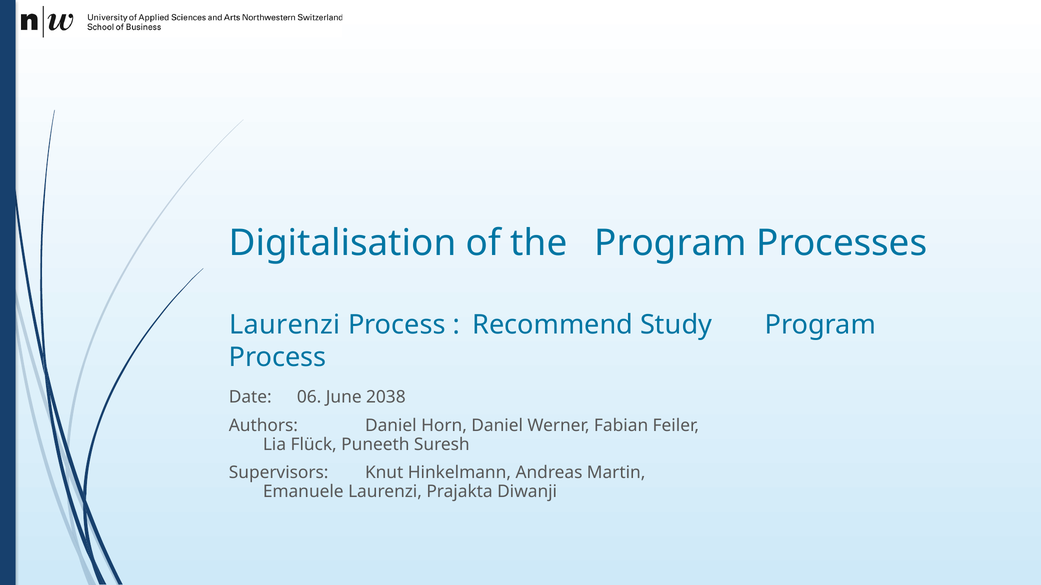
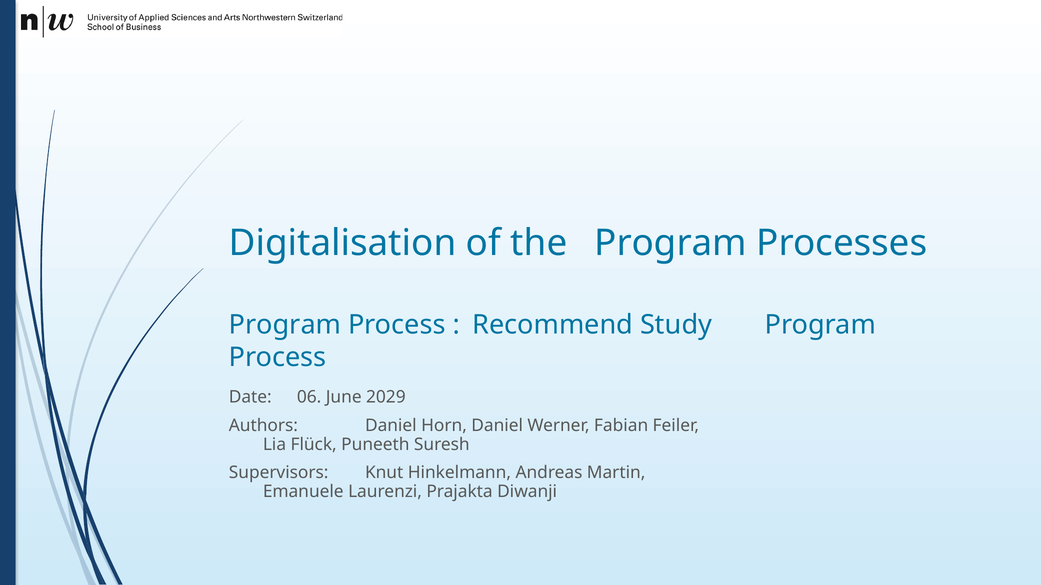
Laurenzi: Laurenzi -> Program (285, 325)
2038: 2038 -> 2029 (386, 398)
